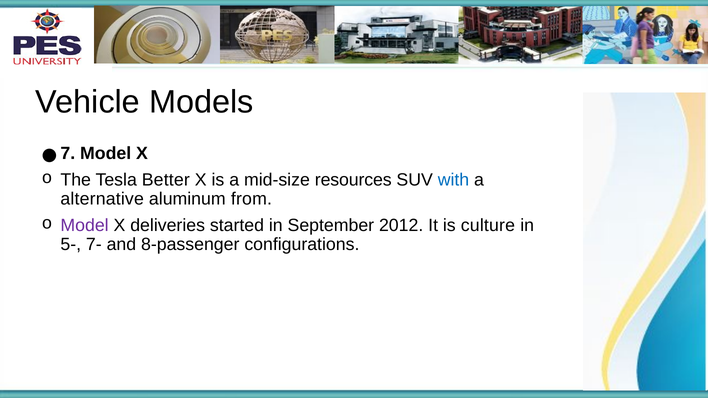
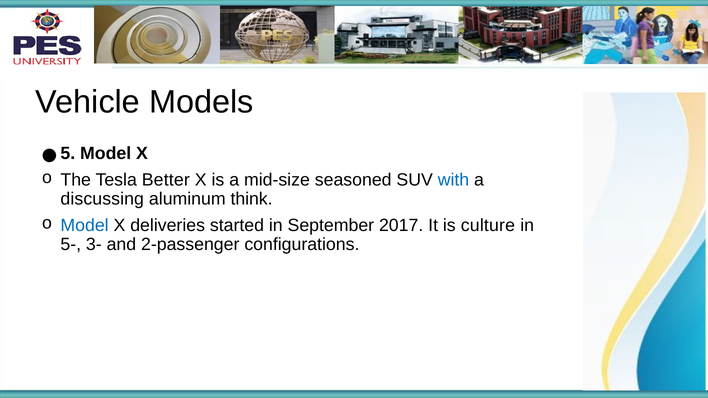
7: 7 -> 5 (68, 153)
resources: resources -> seasoned (353, 180)
alternative: alternative -> discussing (102, 199)
from: from -> think (252, 199)
Model colour: purple -> blue (85, 225)
2012: 2012 -> 2017 (401, 225)
7-: 7- -> 3- (94, 244)
8-passenger: 8-passenger -> 2-passenger (190, 244)
